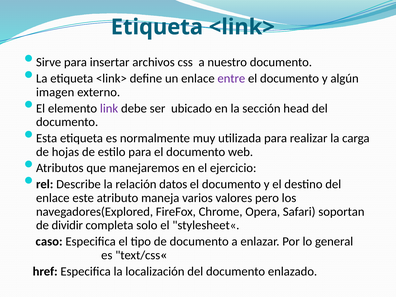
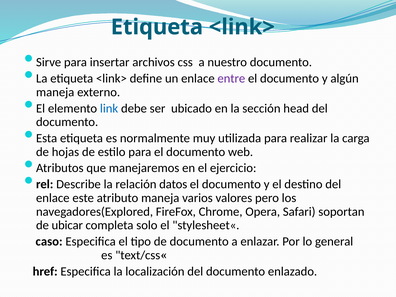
imagen: imagen -> maneja (55, 92)
link colour: purple -> blue (109, 108)
dividir: dividir -> ubicar (67, 225)
